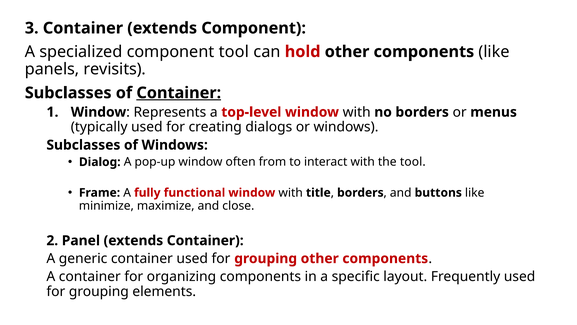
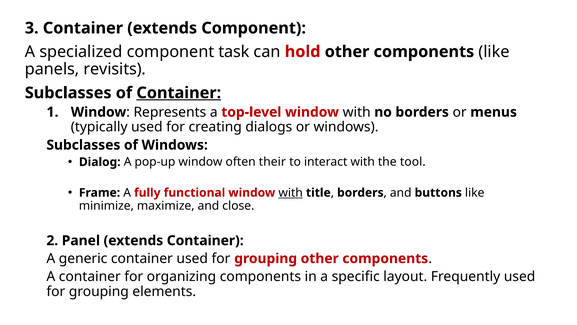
component tool: tool -> task (234, 52)
from: from -> their (272, 162)
with underline: none -> present (291, 192)
